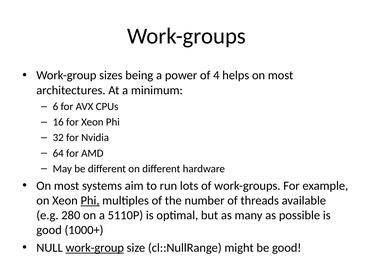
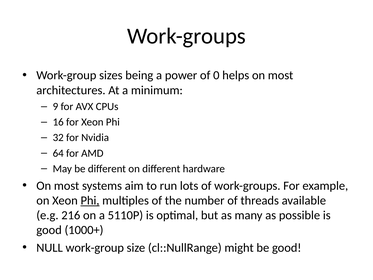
4: 4 -> 0 (216, 75)
6: 6 -> 9 (55, 106)
280: 280 -> 216 (71, 215)
work-group underline: present -> none (95, 248)
